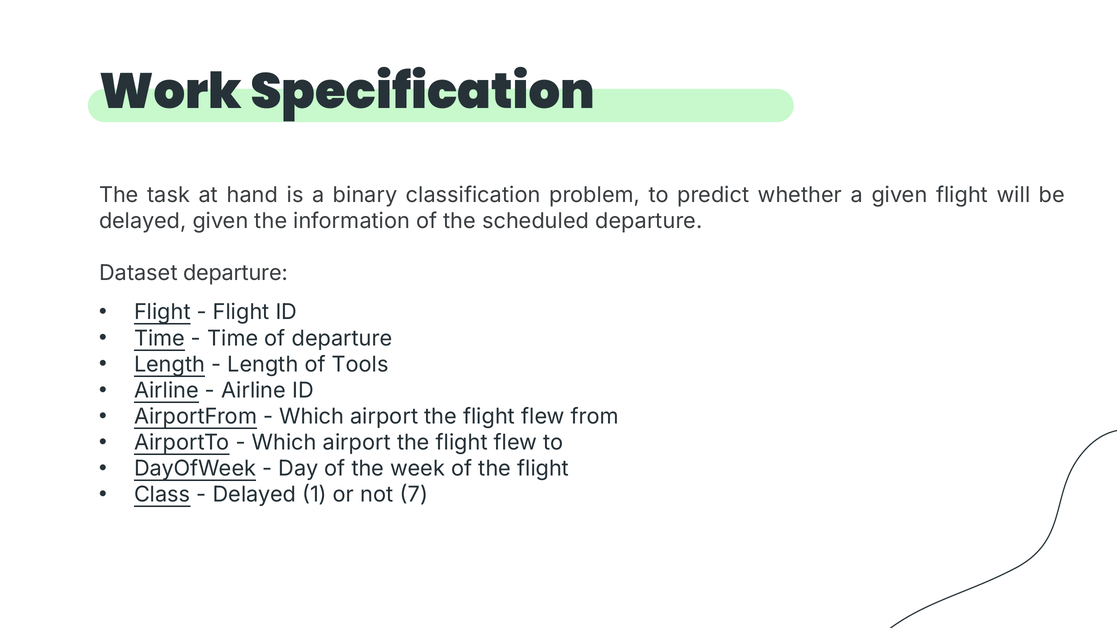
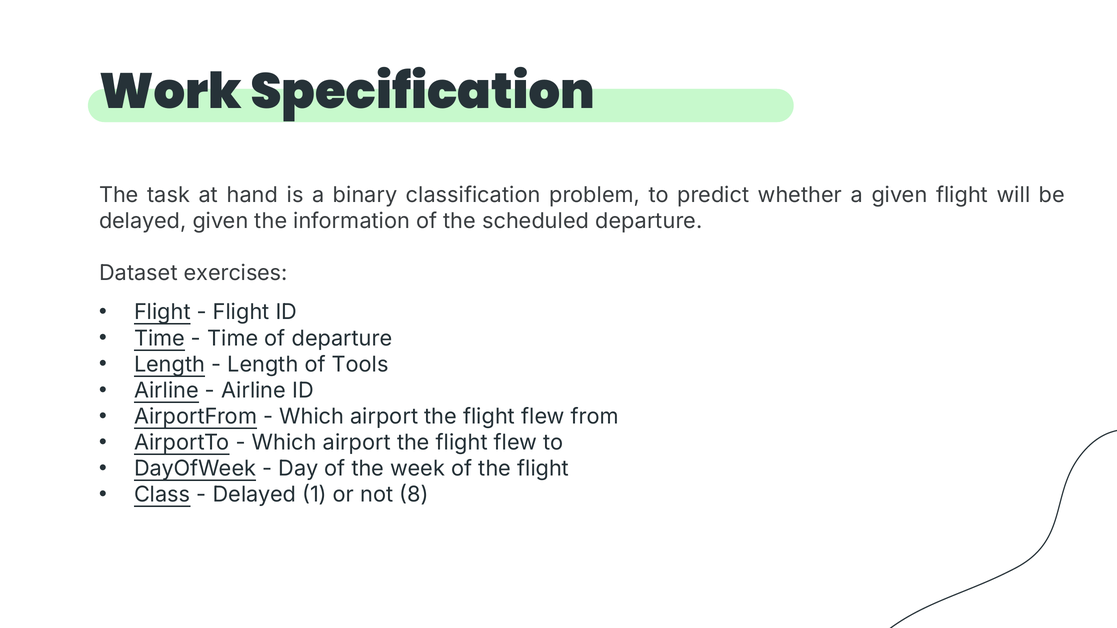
Dataset departure: departure -> exercises (236, 273)
7: 7 -> 8 (414, 495)
